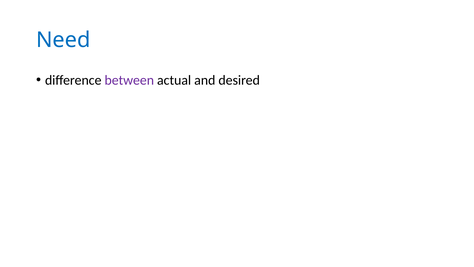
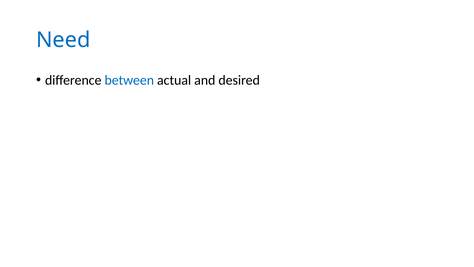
between colour: purple -> blue (129, 80)
